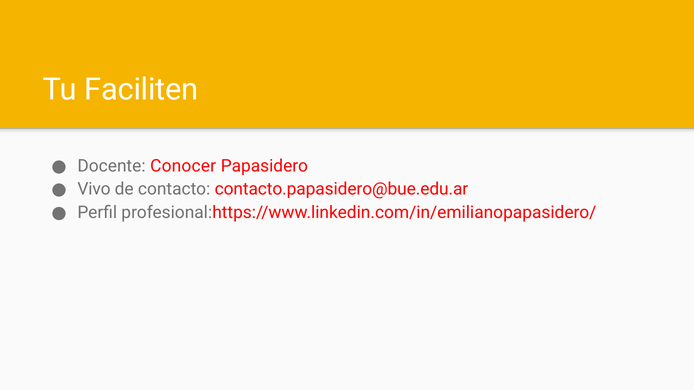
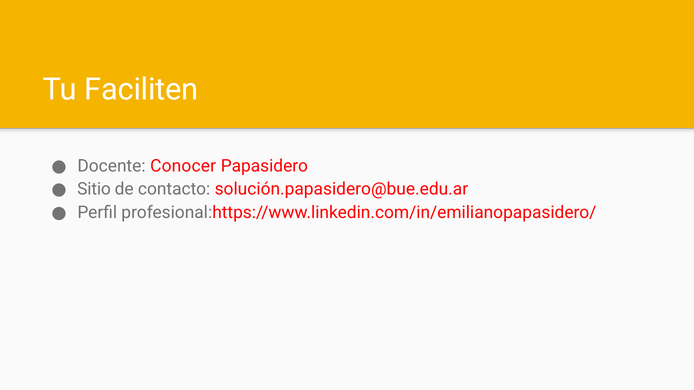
Vivo: Vivo -> Sitio (94, 189)
contacto.papasidero@bue.edu.ar: contacto.papasidero@bue.edu.ar -> solución.papasidero@bue.edu.ar (341, 189)
